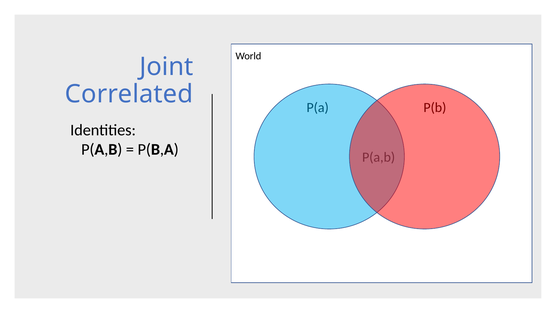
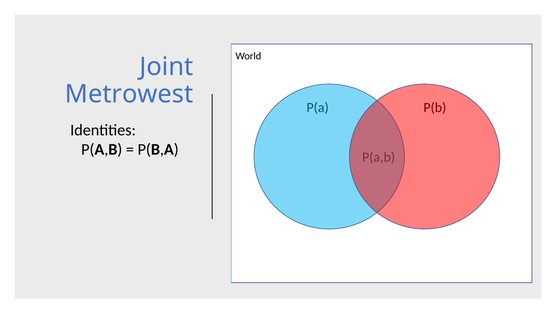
Correlated: Correlated -> Metrowest (129, 94)
